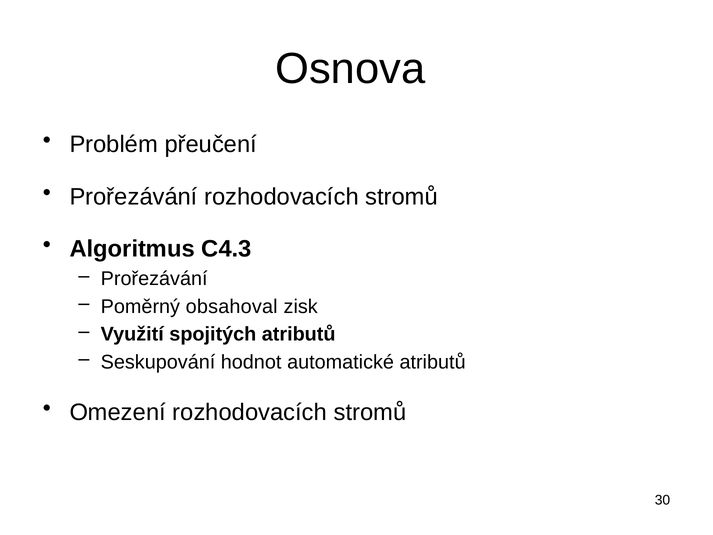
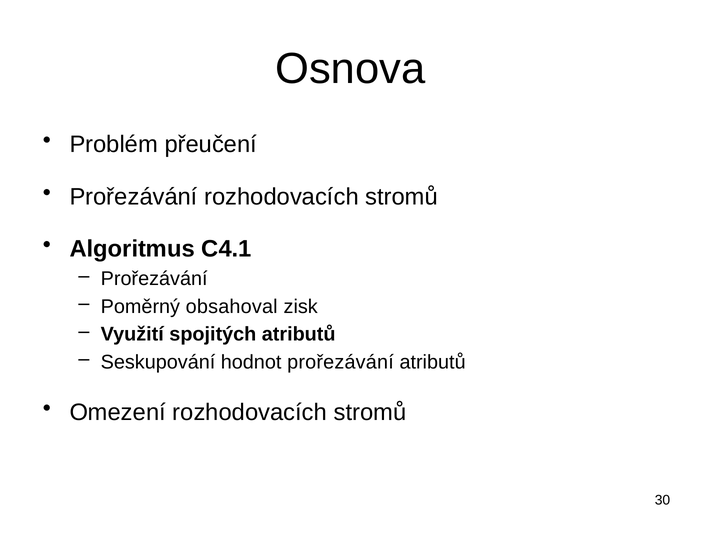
C4.3: C4.3 -> C4.1 (227, 249)
hodnot automatické: automatické -> prořezávání (340, 362)
